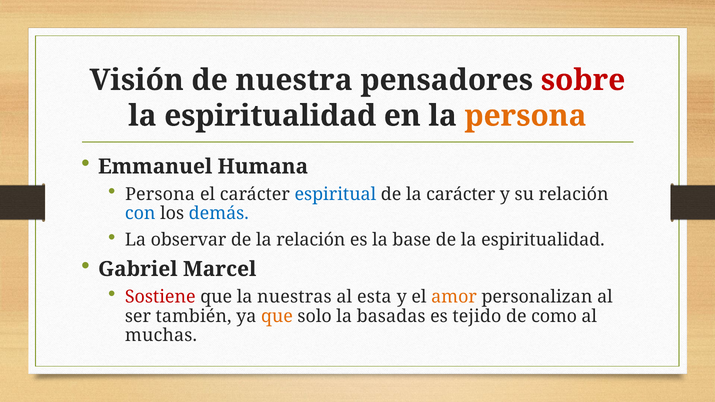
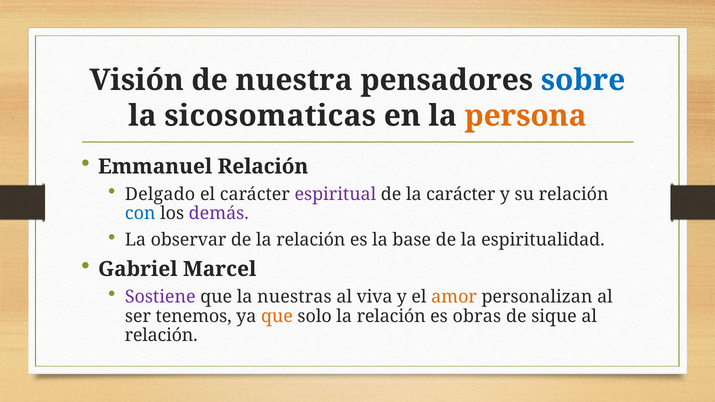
sobre colour: red -> blue (583, 80)
espiritualidad: espiritualidad -> sicosomaticas (270, 116)
Emmanuel Humana: Humana -> Relación (263, 167)
Persona: Persona -> Delgado (160, 194)
espiritual colour: blue -> purple (335, 194)
demás colour: blue -> purple (219, 214)
Sostiene colour: red -> purple (160, 297)
esta: esta -> viva (374, 297)
también: también -> tenemos (194, 316)
solo la basadas: basadas -> relación (391, 316)
tejido: tejido -> obras (477, 316)
como: como -> sique (554, 316)
muchas: muchas -> relación (161, 336)
